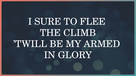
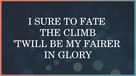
FLEE: FLEE -> FATE (93, 22)
ARMED: ARMED -> FAIRER (102, 44)
